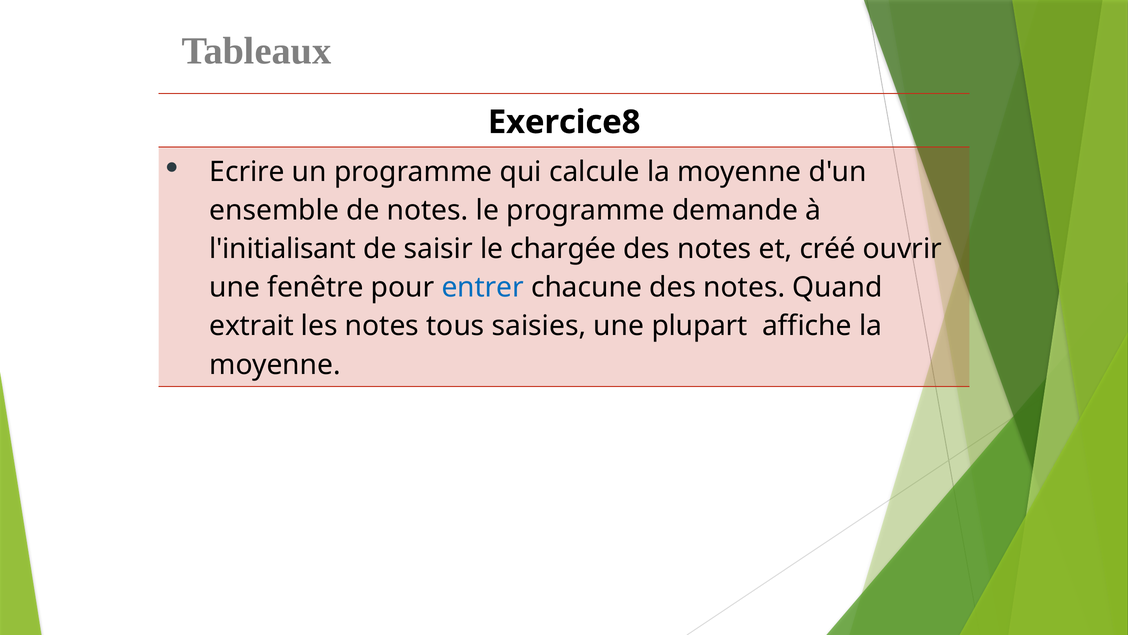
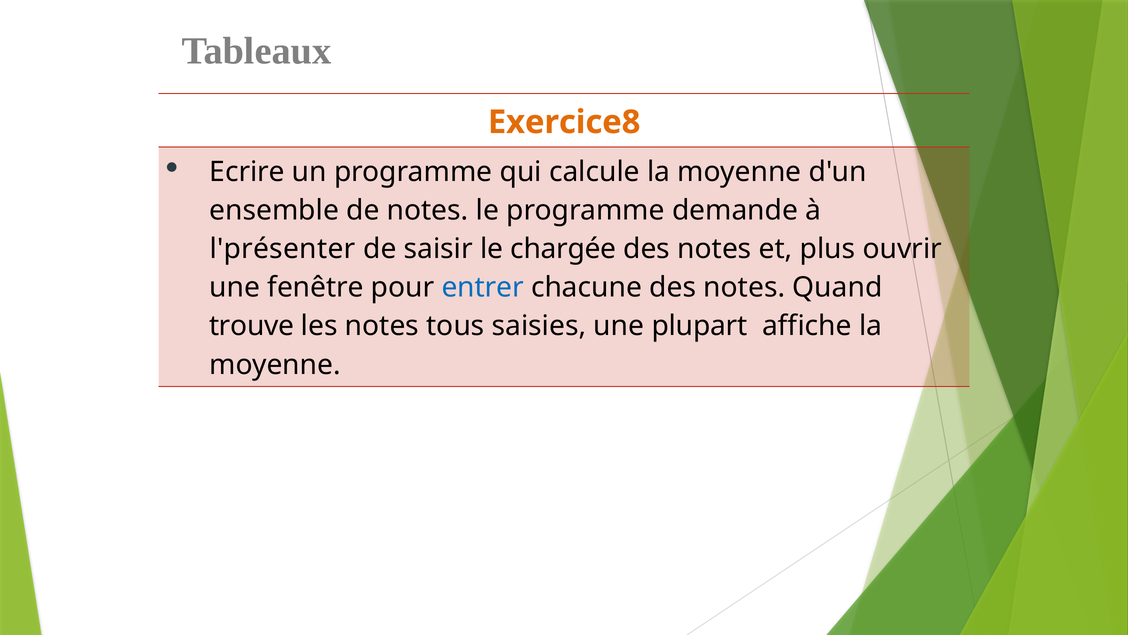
Exercice8 colour: black -> orange (564, 122)
l'initialisant: l'initialisant -> l'présenter (283, 249)
créé: créé -> plus (828, 249)
extrait: extrait -> trouve (252, 326)
